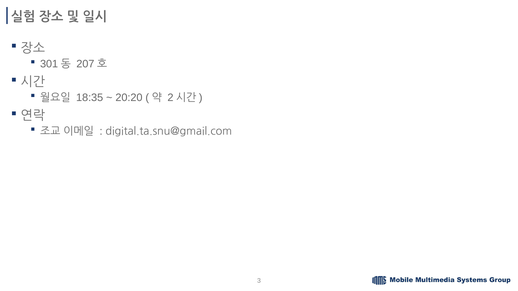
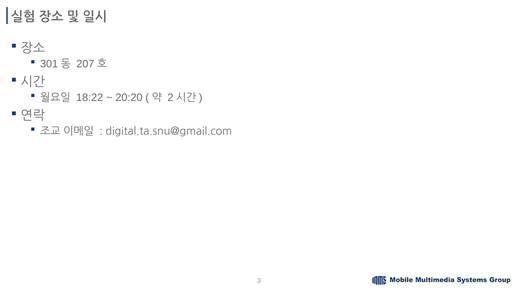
18:35: 18:35 -> 18:22 (90, 98)
